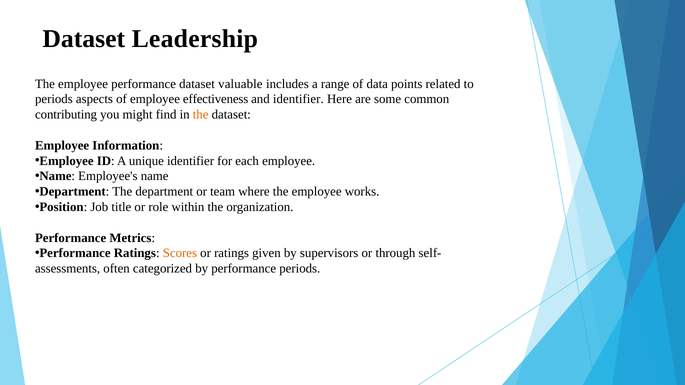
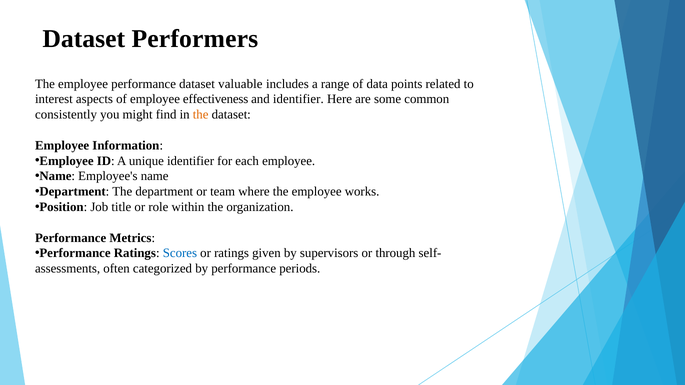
Leadership: Leadership -> Performers (195, 39)
periods: periods -> interest (54, 99)
contributing: contributing -> consistently (66, 115)
Scores colour: orange -> blue (180, 253)
